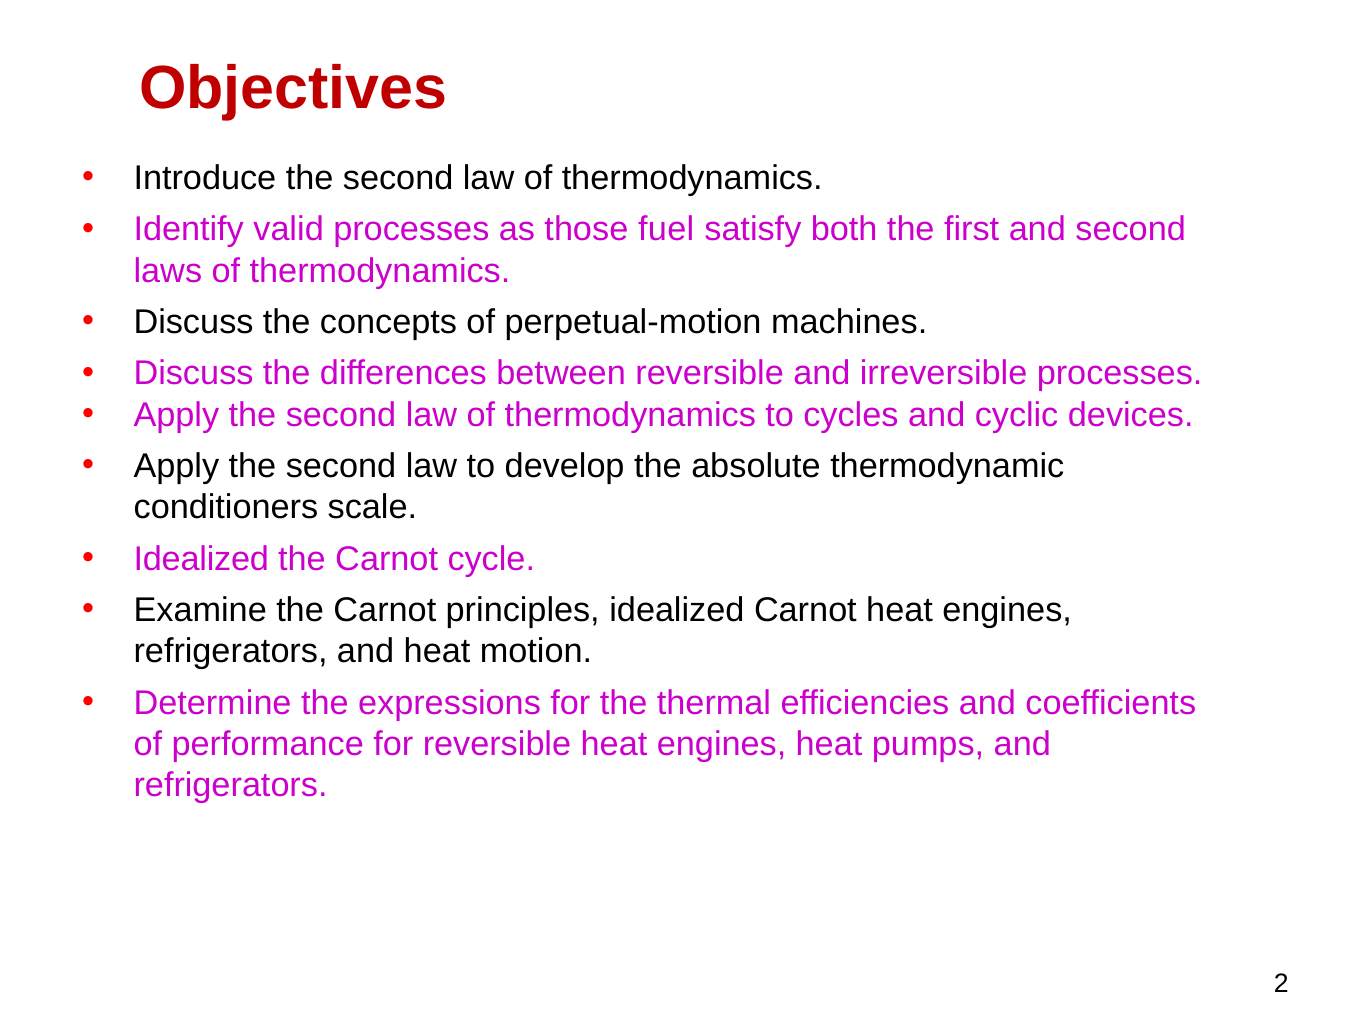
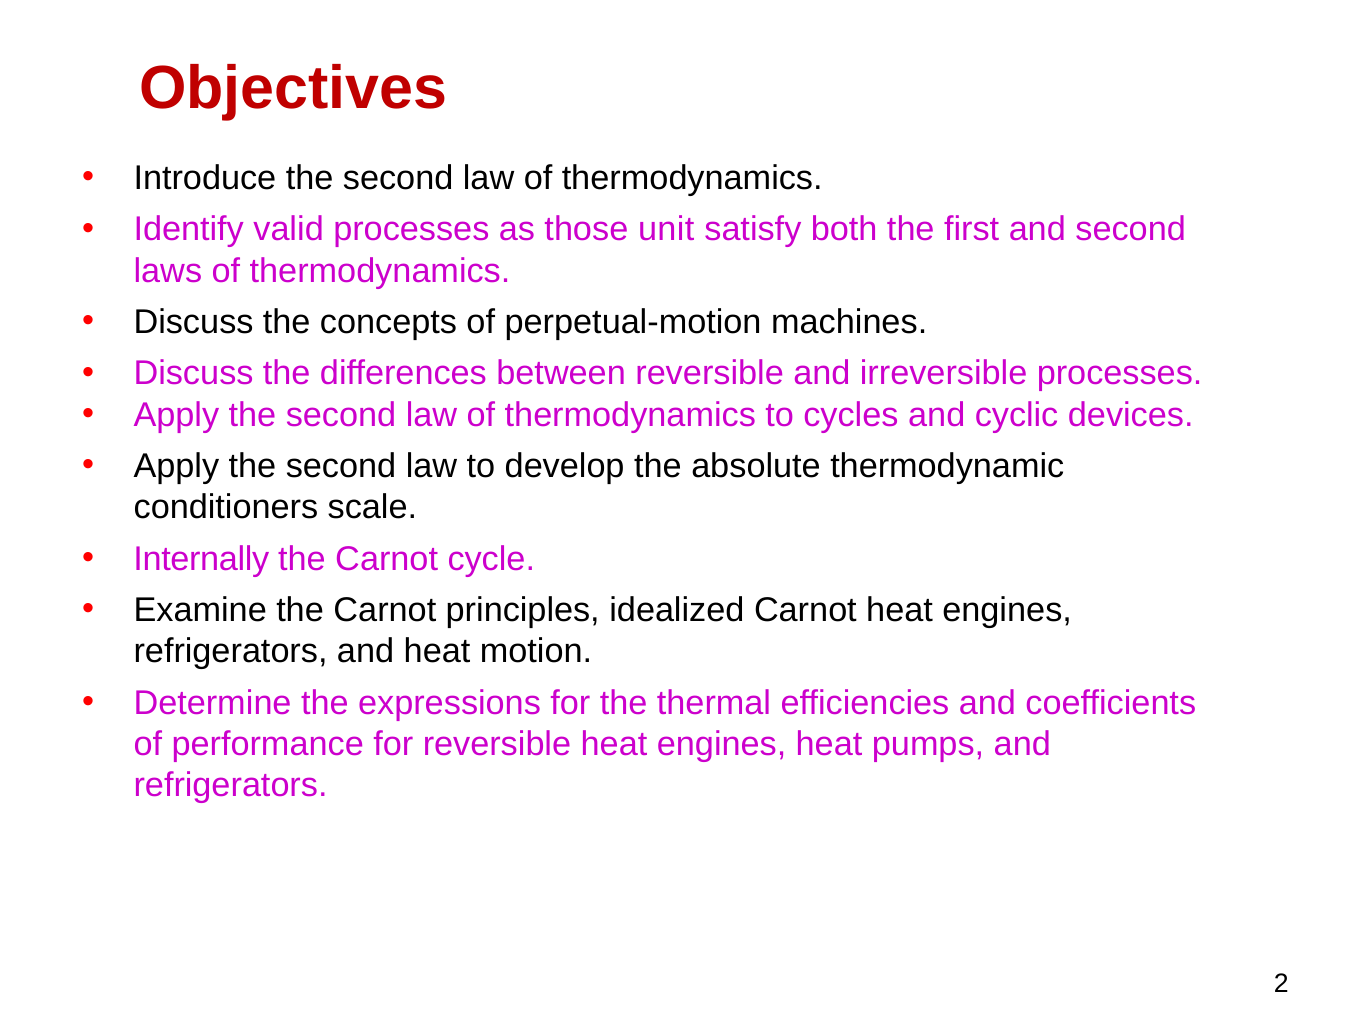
fuel: fuel -> unit (666, 230)
Idealized: Idealized -> Internally (201, 559)
